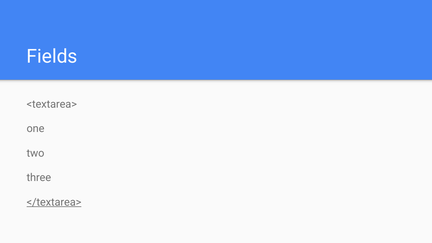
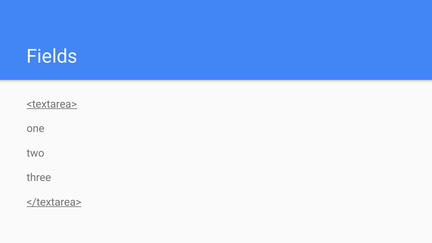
<textarea> underline: none -> present (52, 104)
